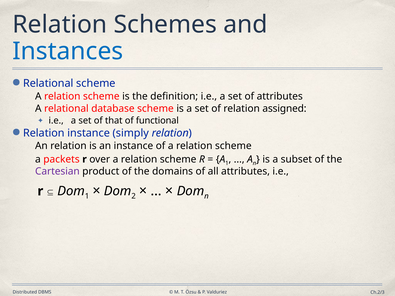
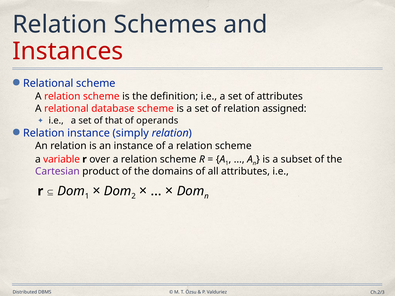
Instances colour: blue -> red (68, 51)
functional: functional -> operands (157, 121)
packets: packets -> variable (62, 159)
